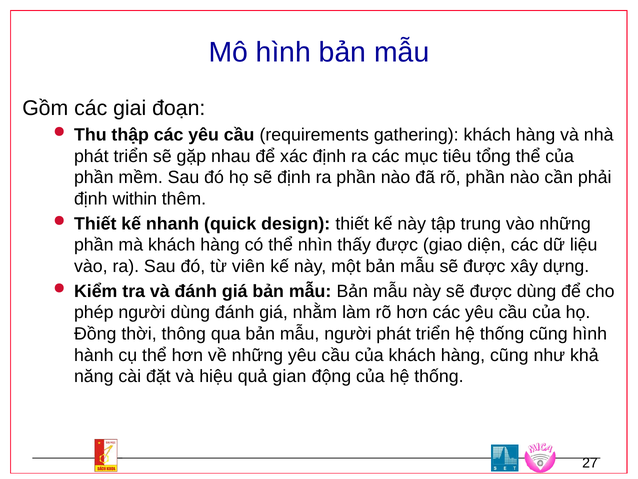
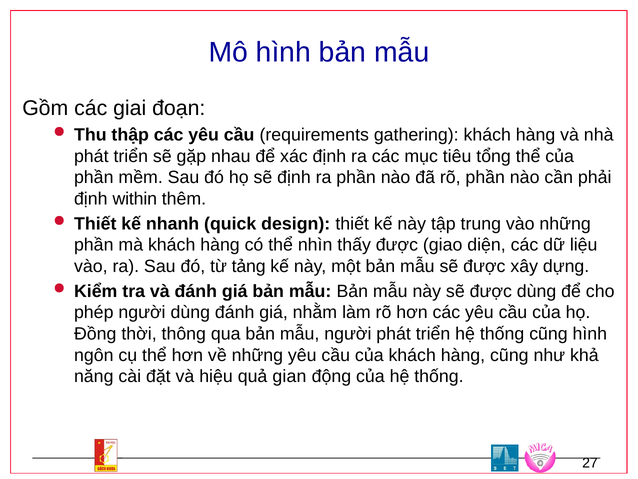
viên: viên -> tảng (249, 266)
hành: hành -> ngôn (94, 355)
